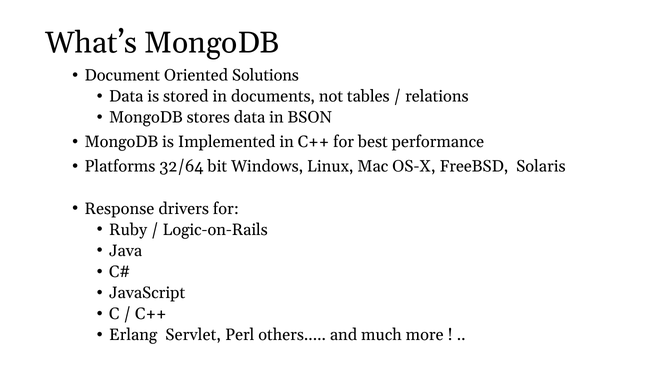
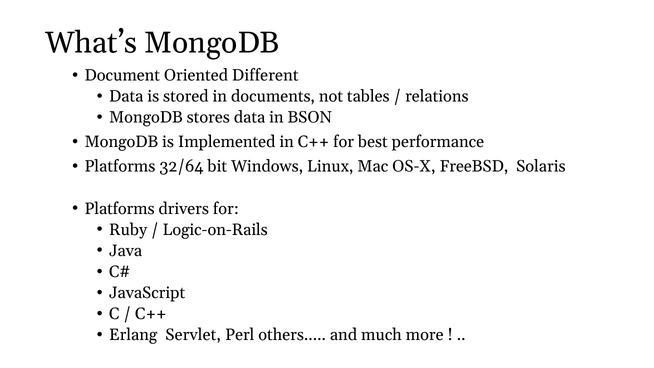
Solutions: Solutions -> Different (265, 75)
Response: Response -> Platforms (120, 209)
